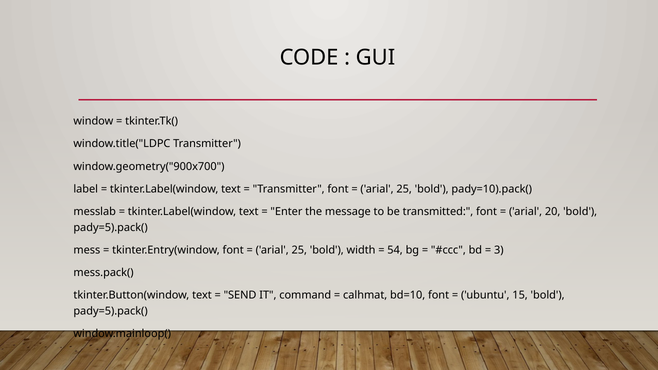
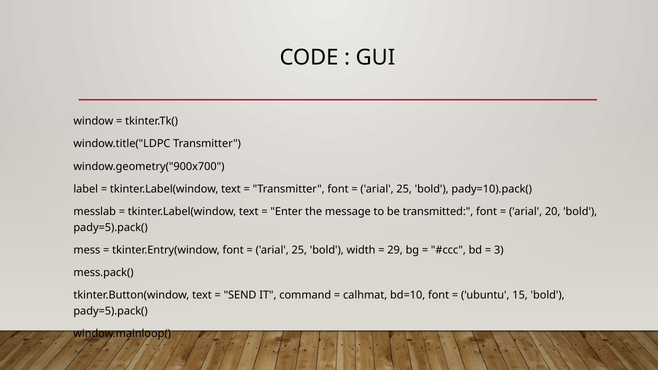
54: 54 -> 29 (395, 250)
